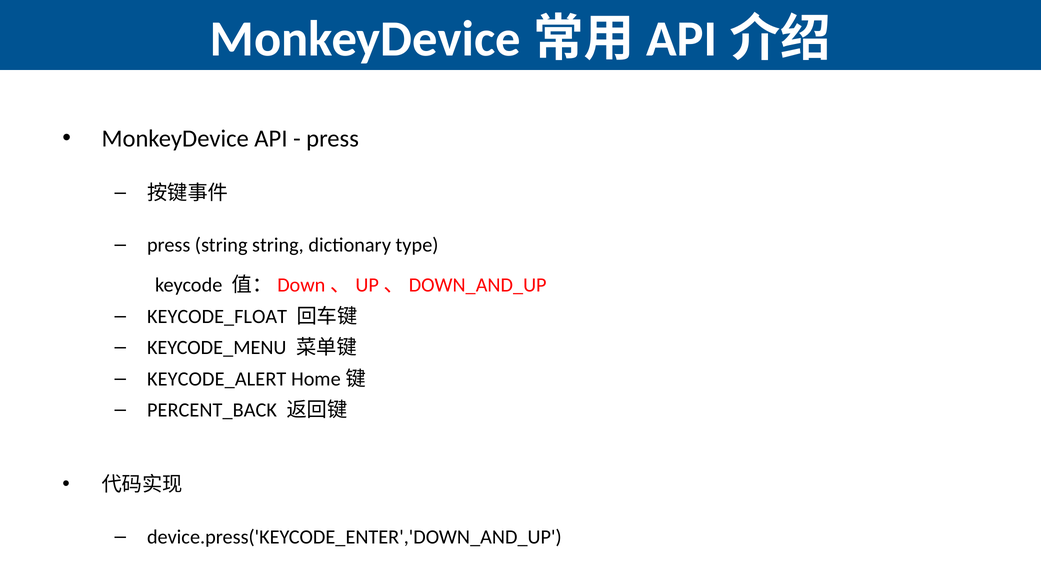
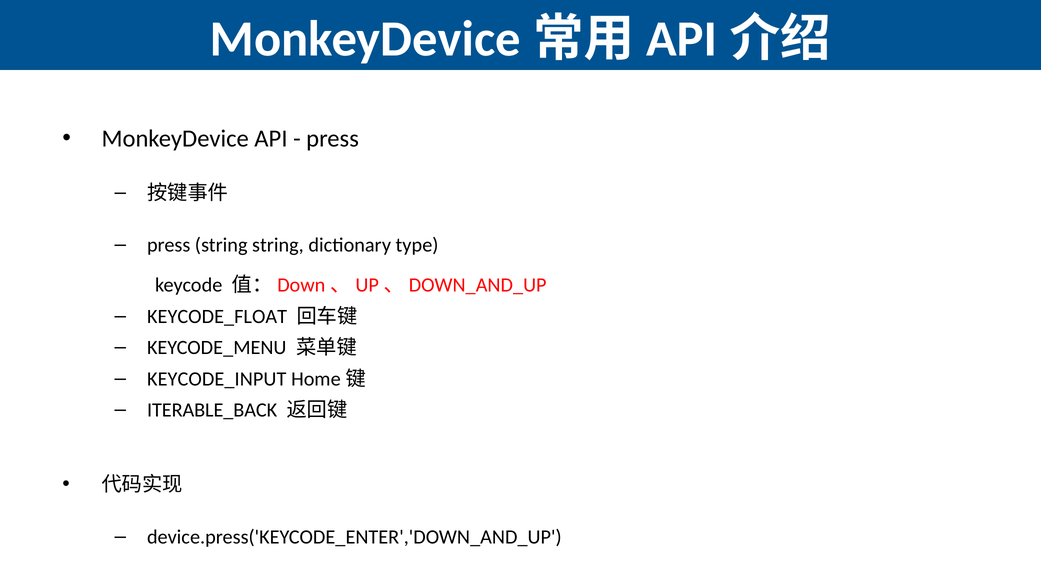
KEYCODE_ALERT: KEYCODE_ALERT -> KEYCODE_INPUT (217, 379)
PERCENT_BACK: PERCENT_BACK -> ITERABLE_BACK (212, 410)
